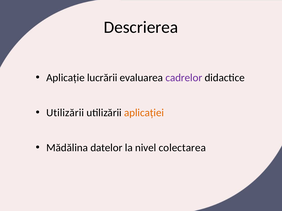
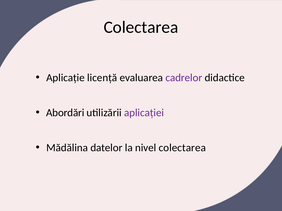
Descrierea: Descrierea -> Colectarea (141, 27)
lucrării: lucrării -> licență (102, 78)
Utilizării: Utilizării -> Abordări (65, 113)
aplicației colour: orange -> purple (144, 113)
